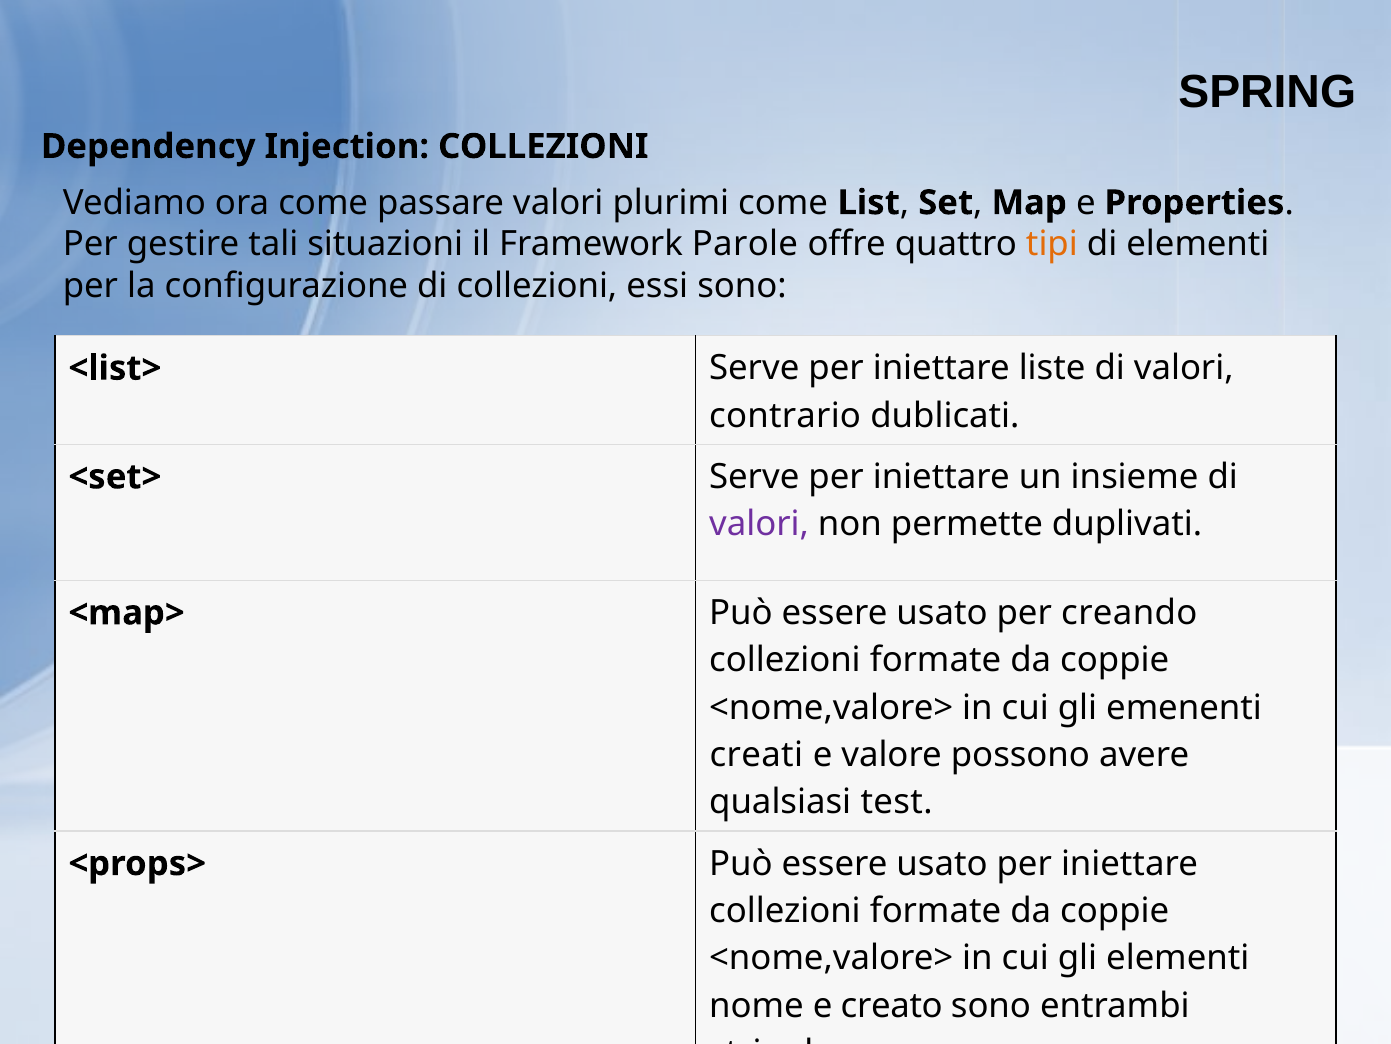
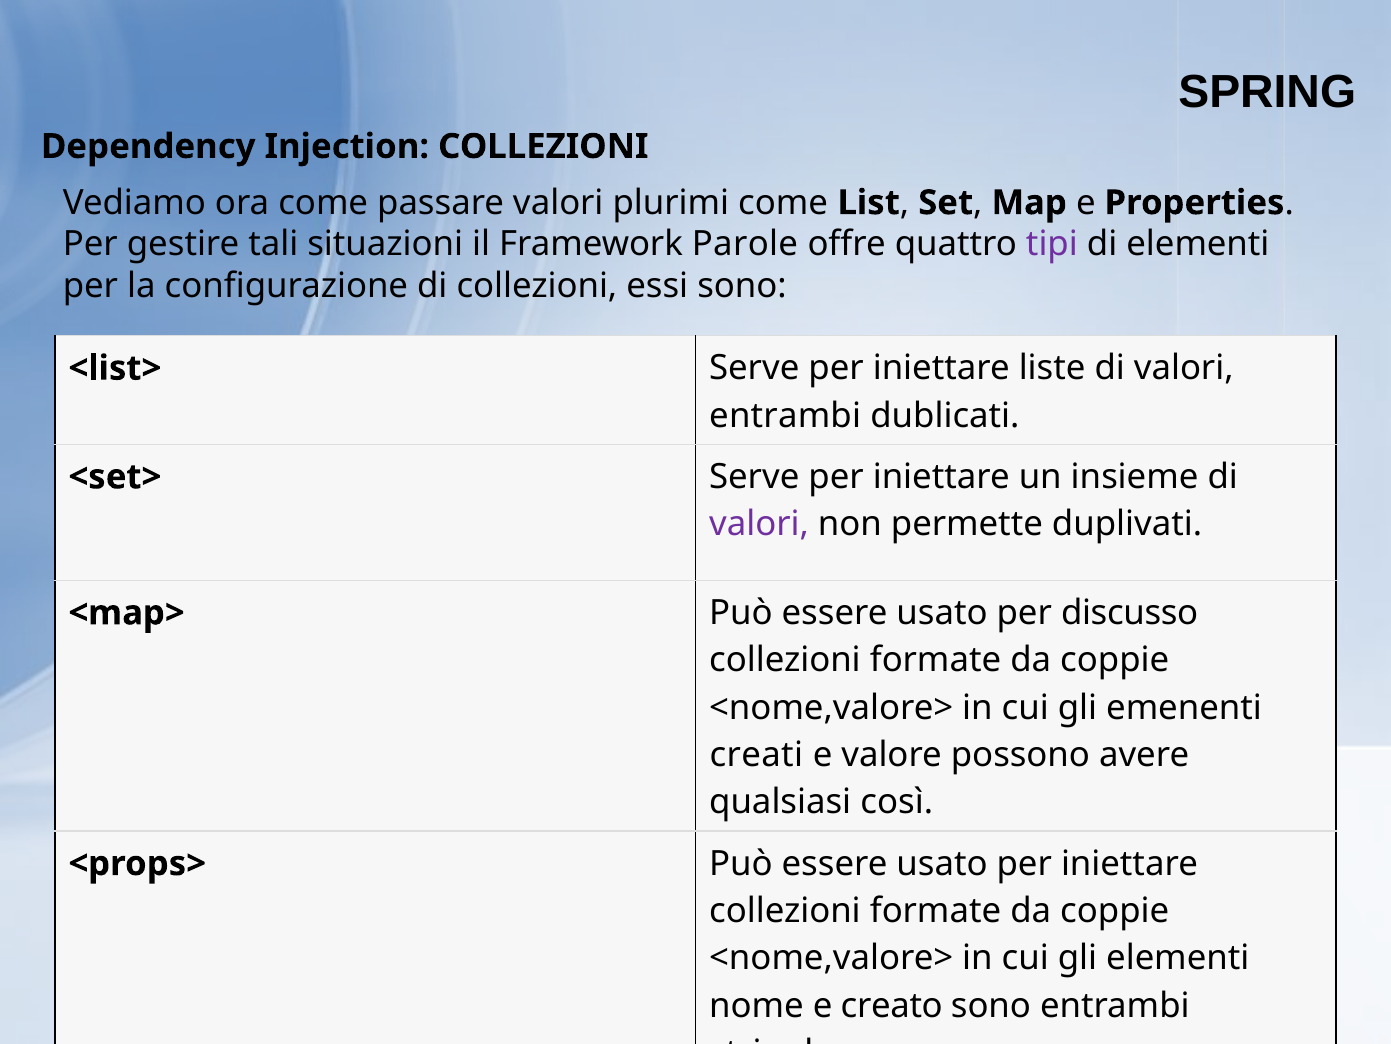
tipi colour: orange -> purple (1052, 244)
contrario: contrario -> entrambi (785, 415)
creando: creando -> discusso (1130, 613)
test: test -> così (897, 802)
